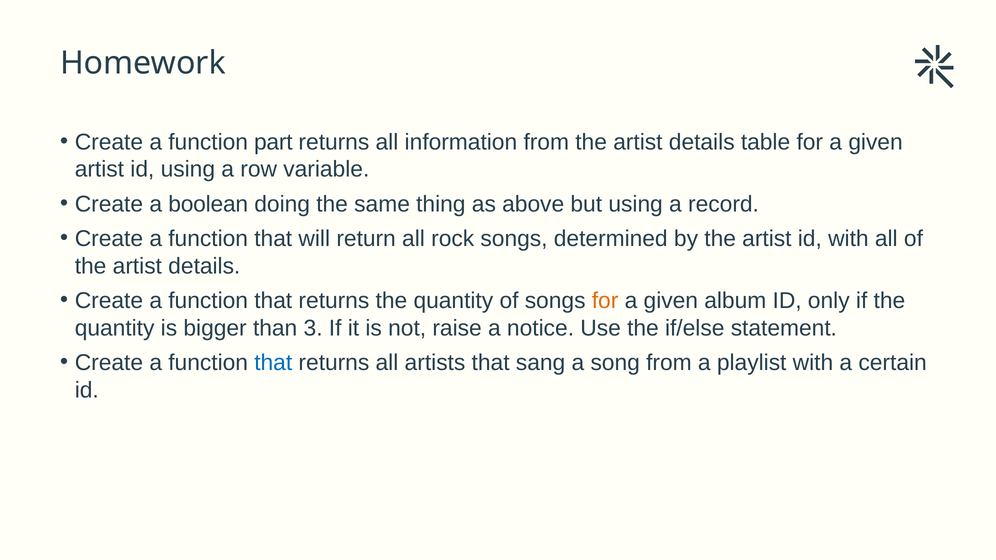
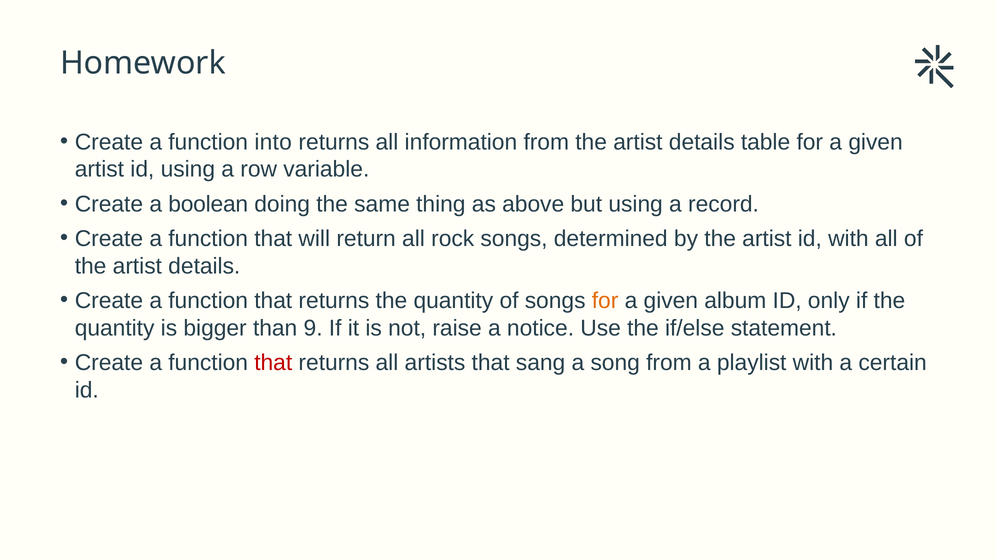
part: part -> into (273, 142)
3: 3 -> 9 (313, 328)
that colour: blue -> red (273, 363)
